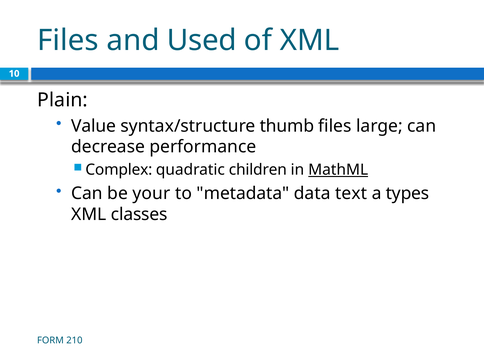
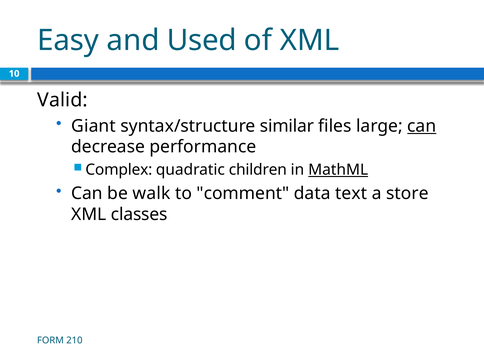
Files: Files -> Easy (68, 40)
Plain: Plain -> Valid (63, 100)
Value: Value -> Giant (94, 126)
thumb: thumb -> similar (287, 126)
can underline: none -> present (422, 126)
your: your -> walk (151, 193)
metadata: metadata -> comment (243, 193)
types: types -> store (407, 193)
